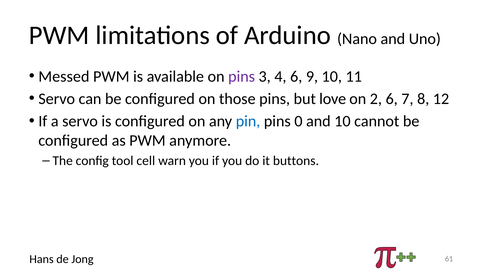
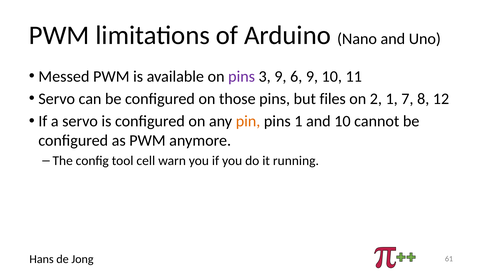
3 4: 4 -> 9 (280, 76)
love: love -> files (333, 99)
2 6: 6 -> 1 (392, 99)
pin colour: blue -> orange (248, 121)
pins 0: 0 -> 1 (298, 121)
buttons: buttons -> running (296, 161)
